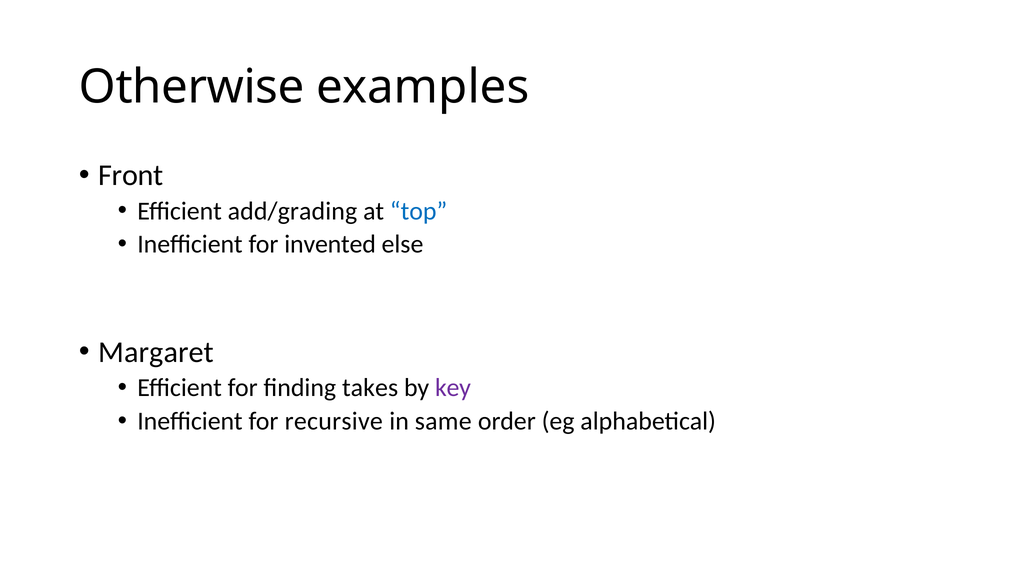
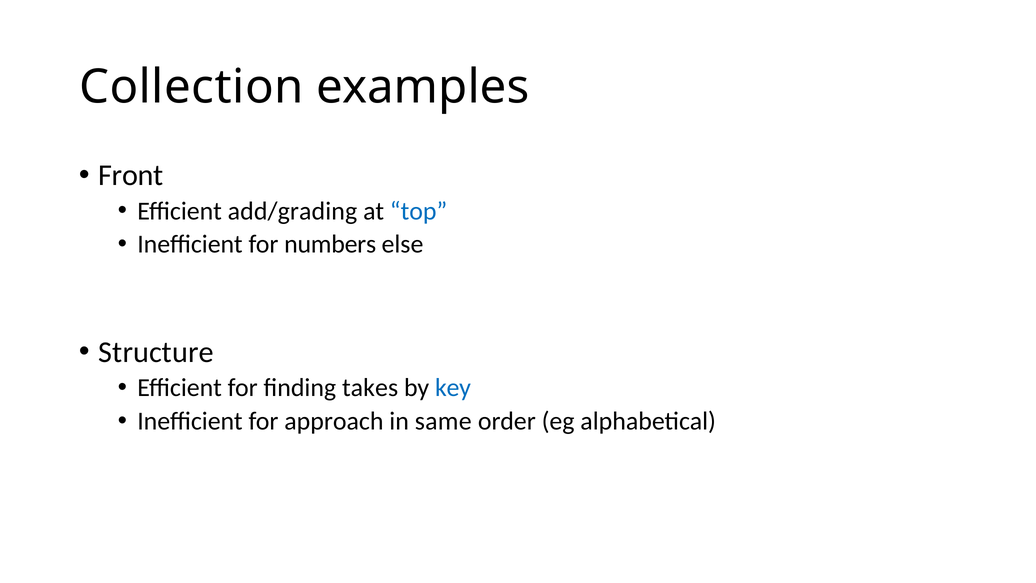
Otherwise: Otherwise -> Collection (191, 87)
invented: invented -> numbers (330, 244)
Margaret: Margaret -> Structure (156, 352)
key colour: purple -> blue (453, 388)
recursive: recursive -> approach (334, 421)
